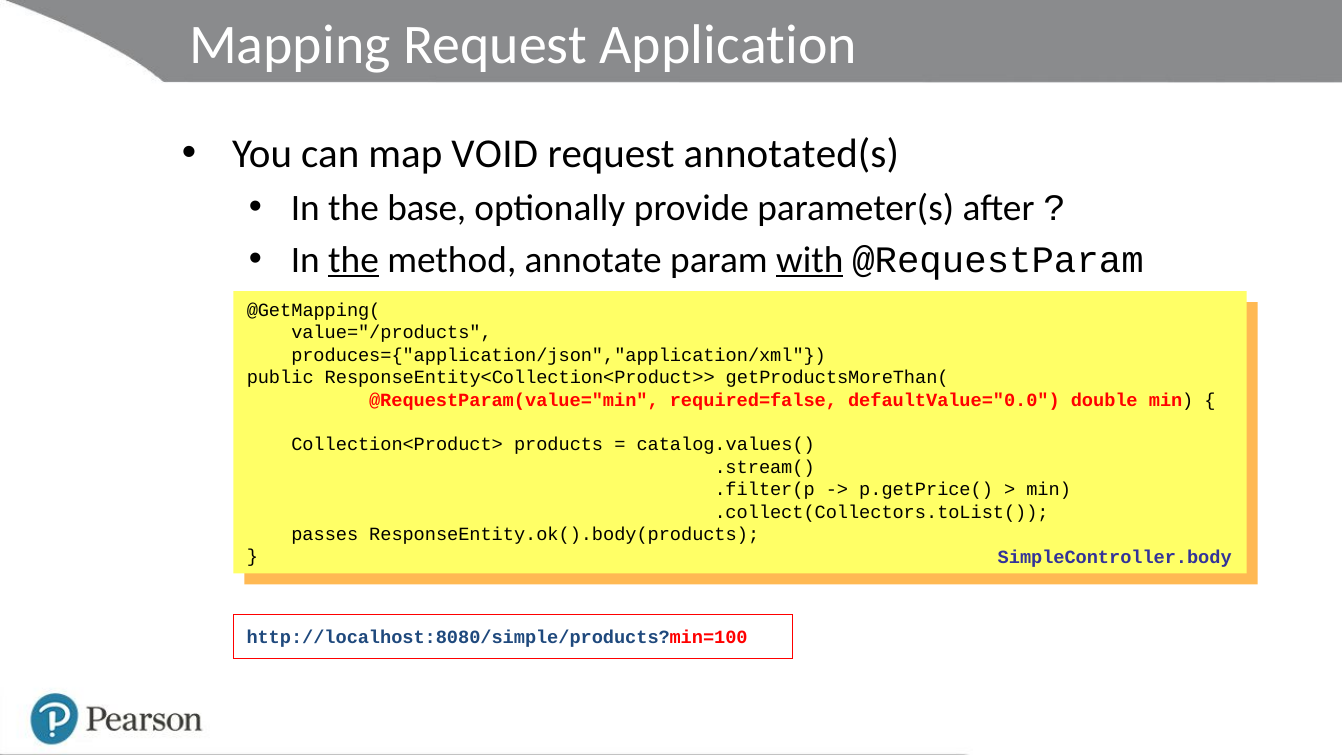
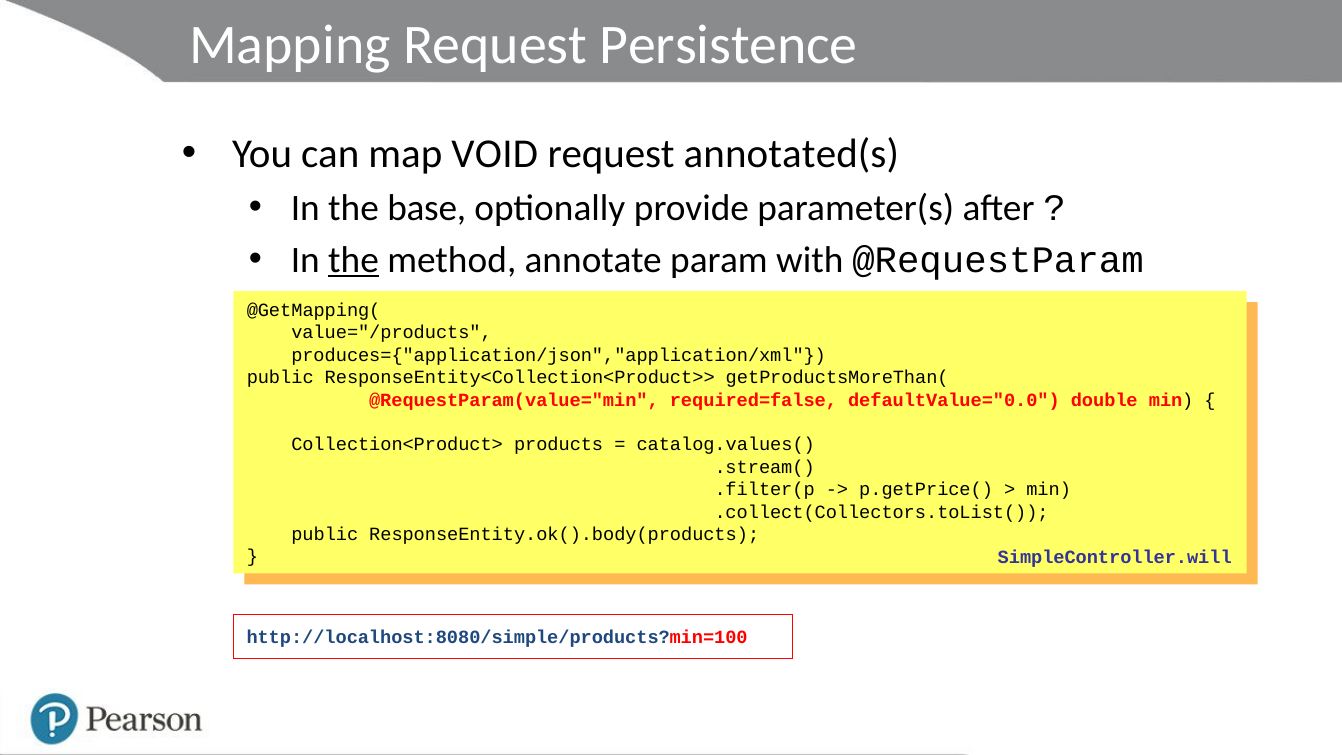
Application: Application -> Persistence (729, 45)
with underline: present -> none (810, 260)
passes: passes -> public (325, 534)
SimpleController.body: SimpleController.body -> SimpleController.will (1115, 557)
